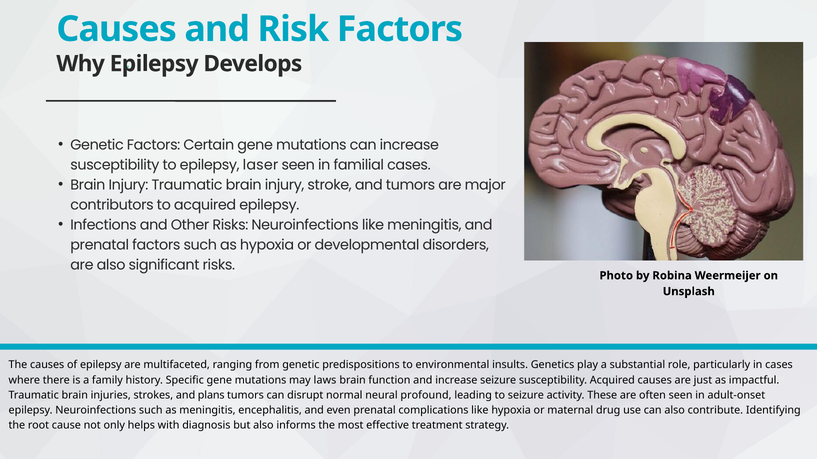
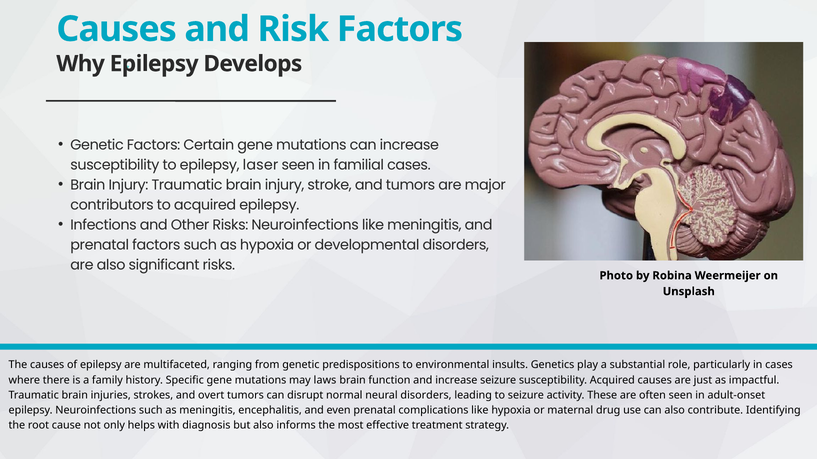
plans: plans -> overt (211, 396)
neural profound: profound -> disorders (426, 396)
